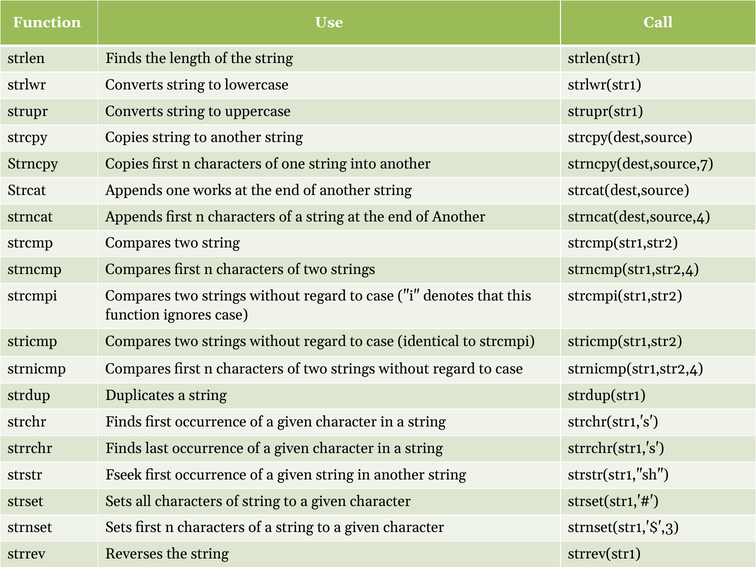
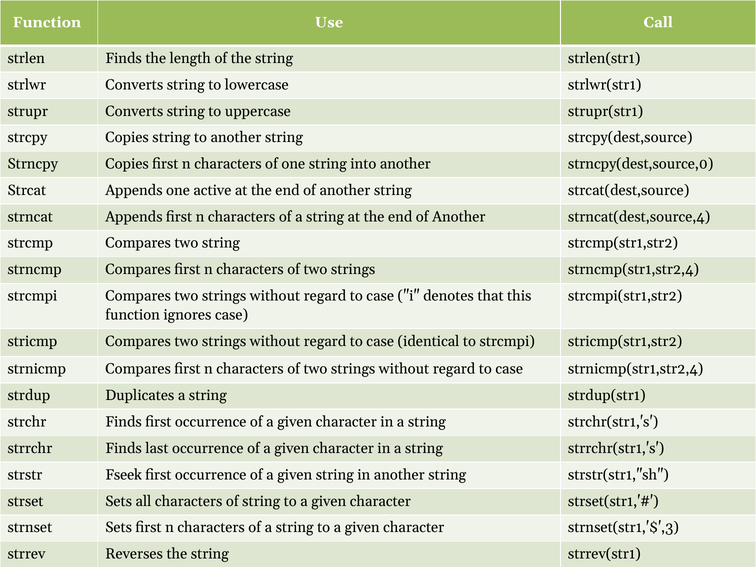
strncpy(dest,source,7: strncpy(dest,source,7 -> strncpy(dest,source,0 (641, 164)
works: works -> active (212, 190)
